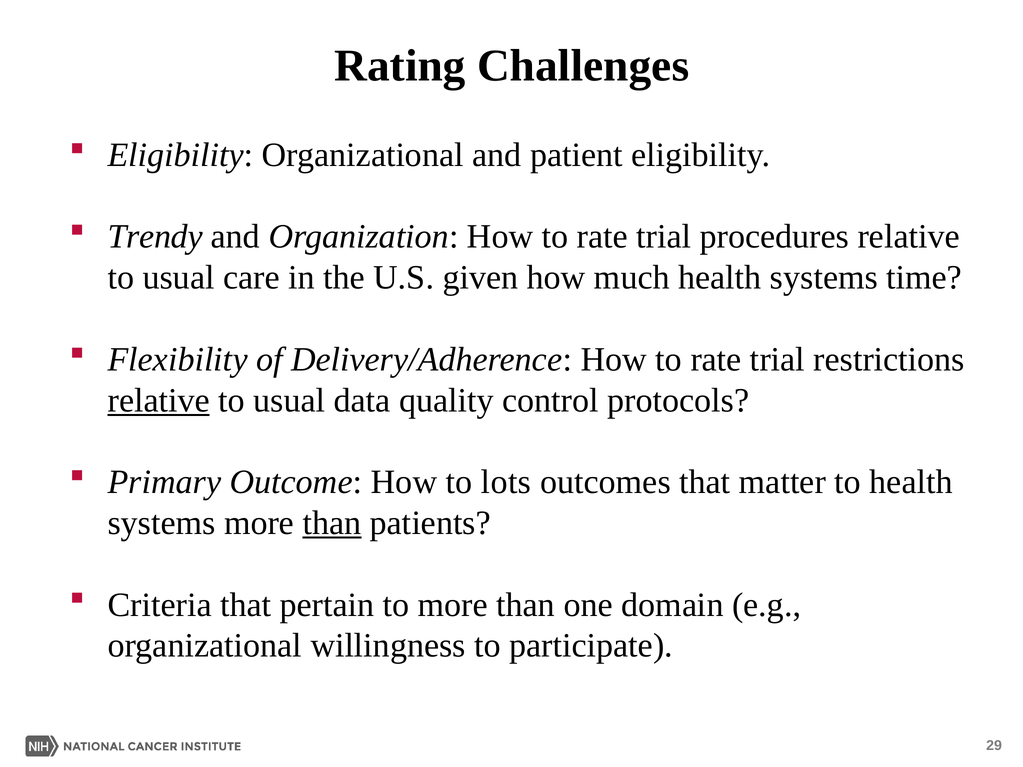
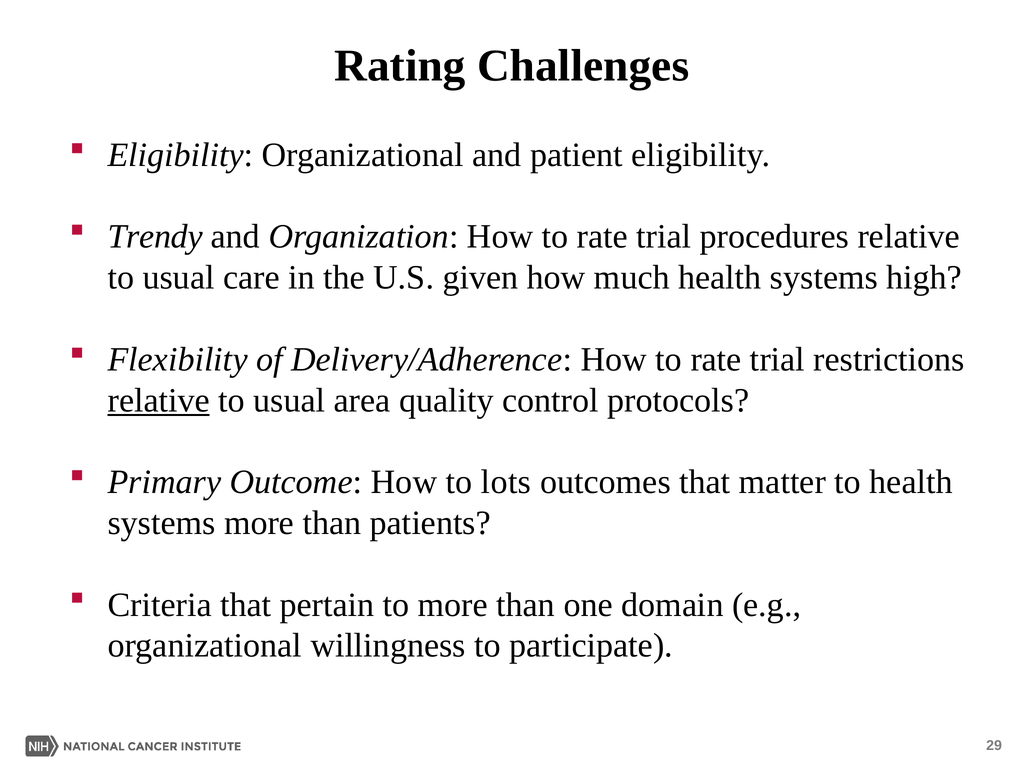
time: time -> high (924, 278)
data: data -> area (362, 400)
than underline: present -> none (332, 523)
